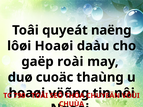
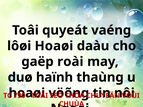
naëng: naëng -> vaéng (111, 30)
cuoäc: cuoäc -> haïnh (55, 77)
